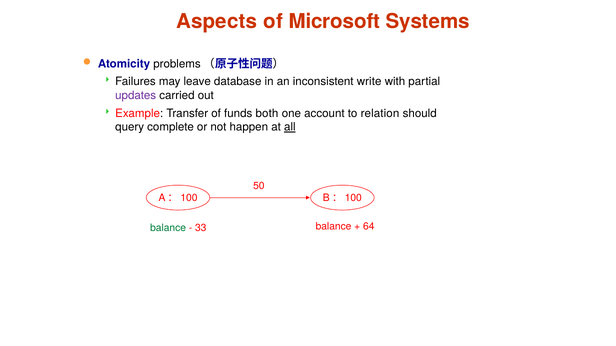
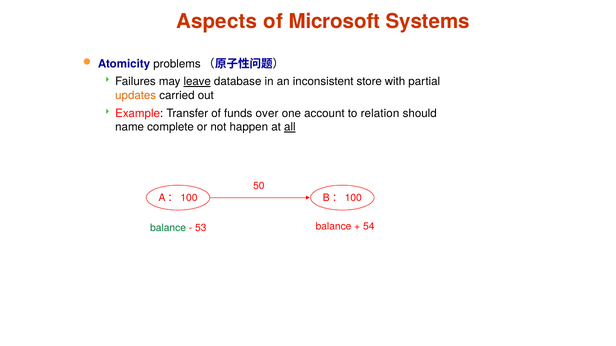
leave underline: none -> present (197, 82)
write: write -> store (369, 82)
updates colour: purple -> orange (136, 96)
both: both -> over (267, 113)
query: query -> name (130, 127)
33: 33 -> 53 (201, 228)
64: 64 -> 54 (369, 227)
